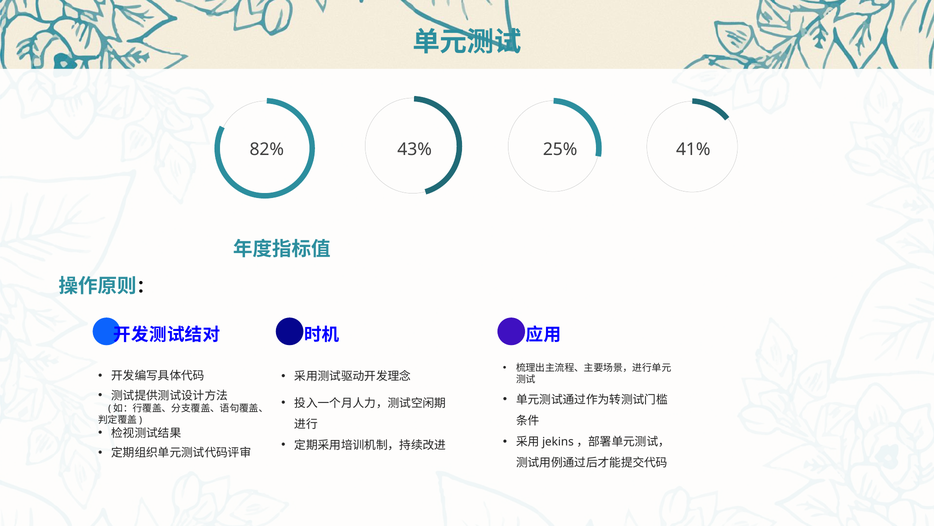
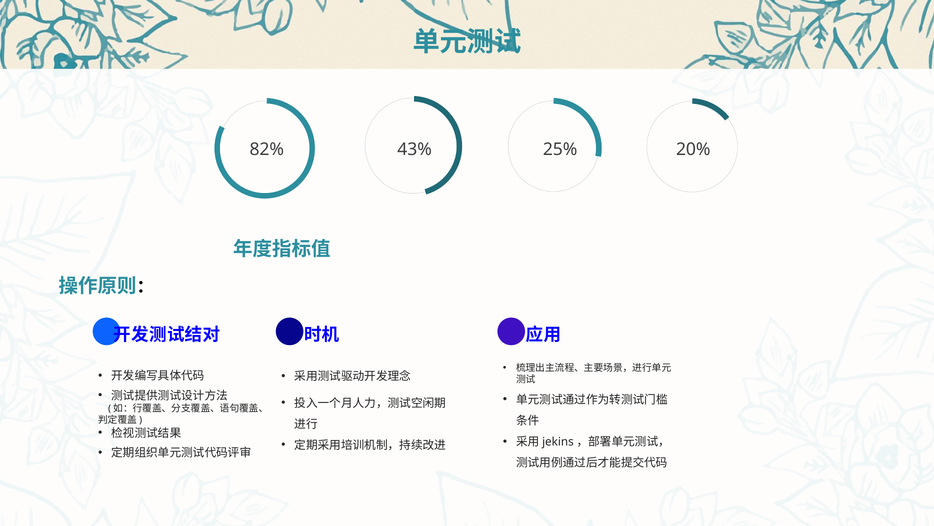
41%: 41% -> 20% (693, 149)
